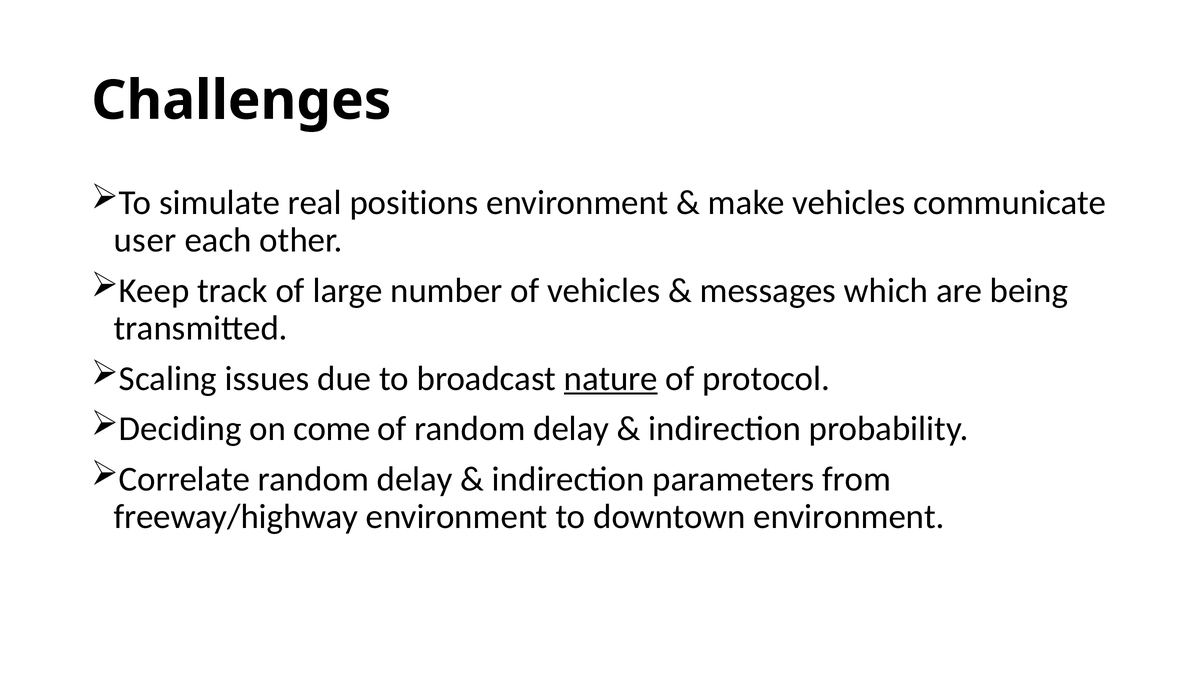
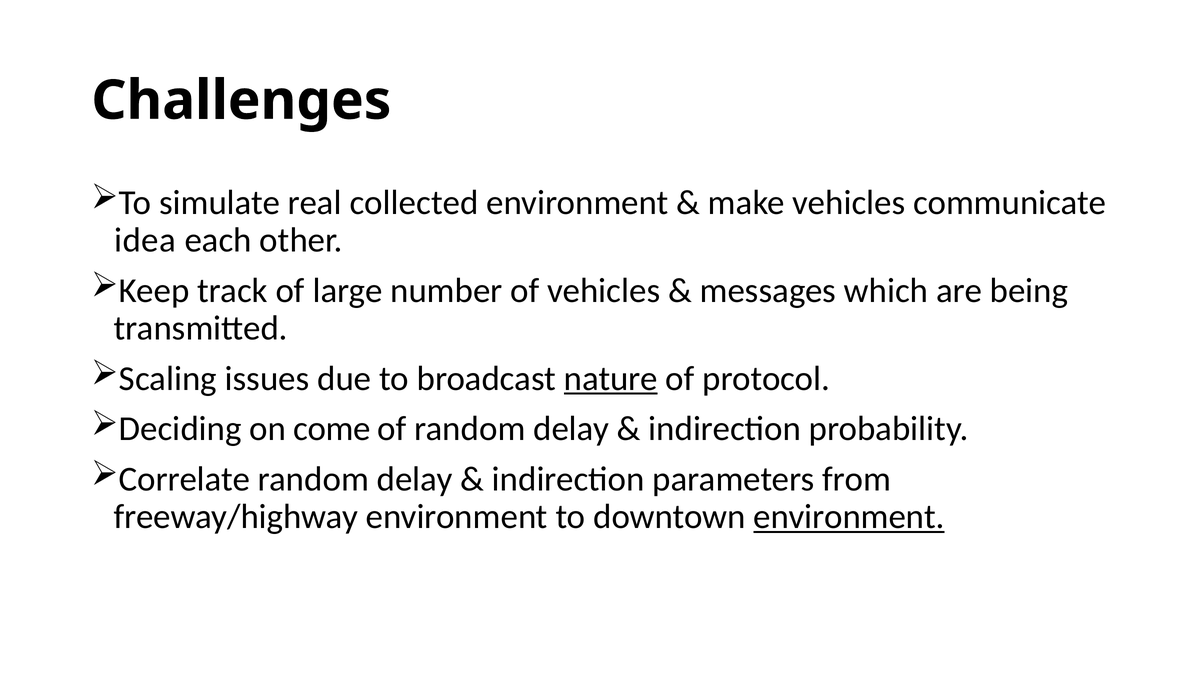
positions: positions -> collected (414, 203)
user: user -> idea (145, 240)
environment underline: none -> present (849, 517)
